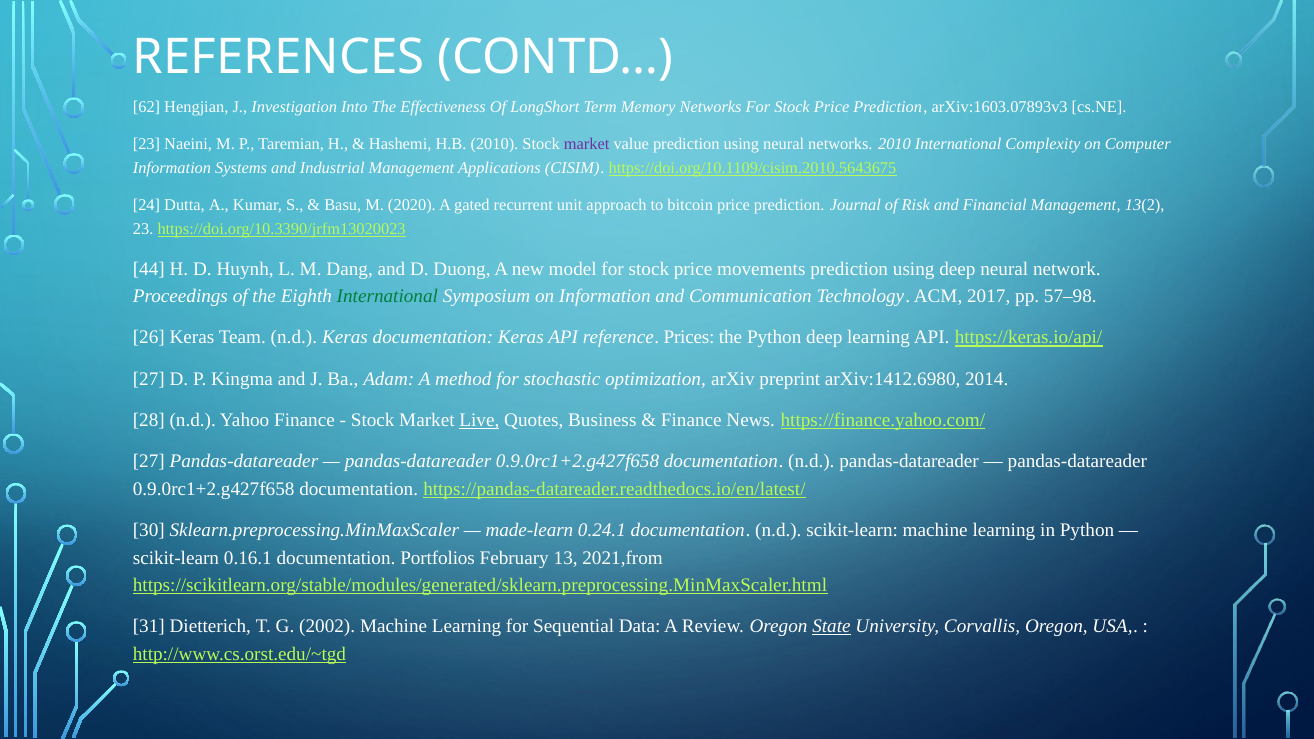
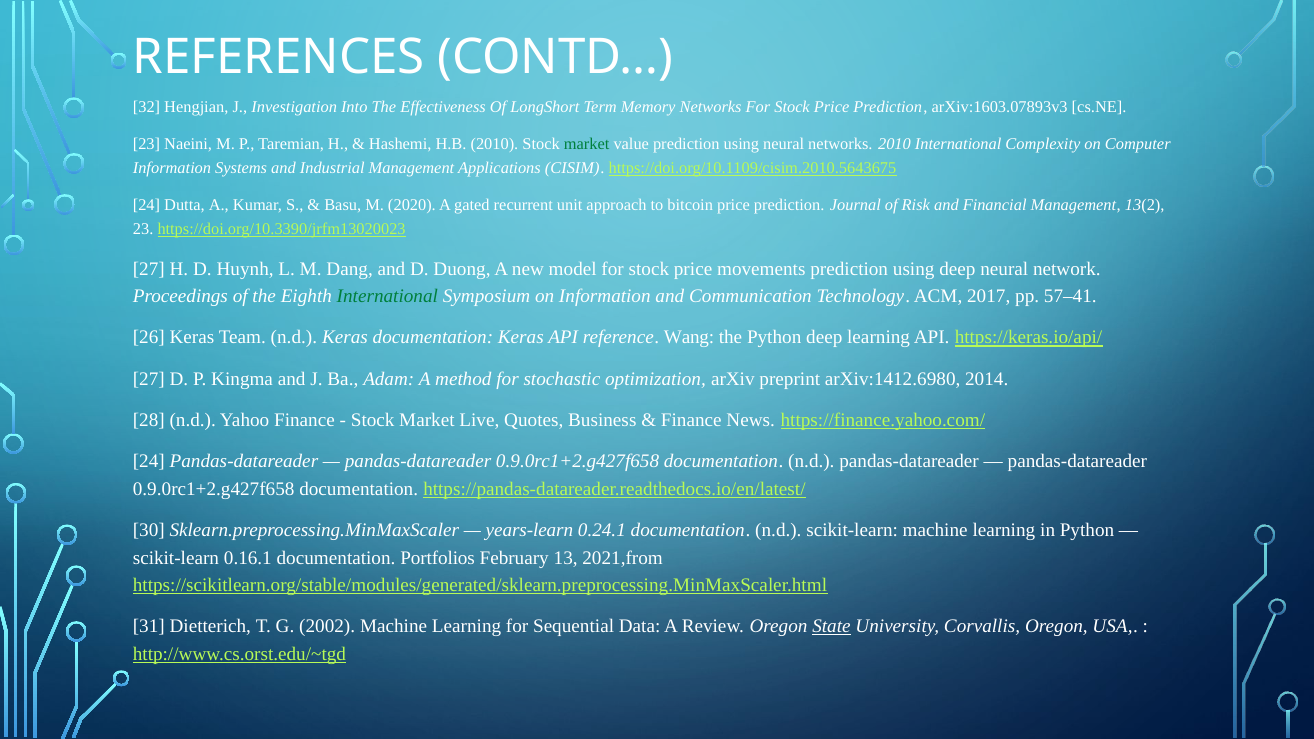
62: 62 -> 32 (147, 107)
market colour: purple -> green (587, 144)
44: 44 -> 27 (149, 269)
57–98: 57–98 -> 57–41 (1070, 296)
Prices: Prices -> Wang (689, 338)
Live underline: present -> none (479, 420)
27: 27 -> 24 (149, 461)
made-learn: made-learn -> years-learn (529, 530)
